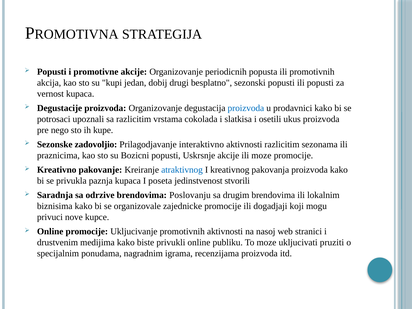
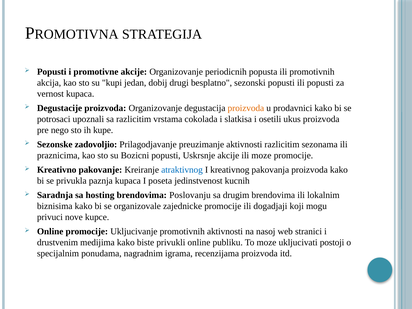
proizvoda colour: blue -> orange (246, 108)
interaktivno: interaktivno -> preuzimanje (202, 144)
stvorili: stvorili -> kucnih (237, 181)
odrzive: odrzive -> hosting (100, 195)
pruziti: pruziti -> postoji (332, 242)
